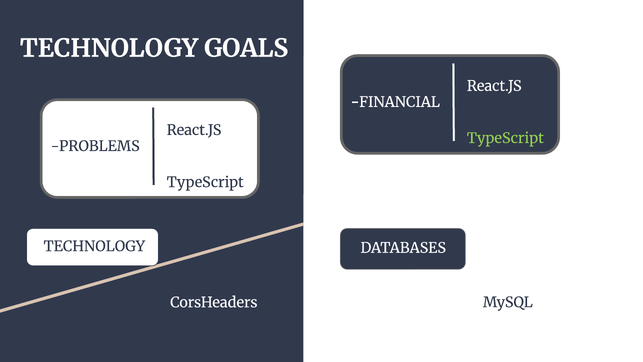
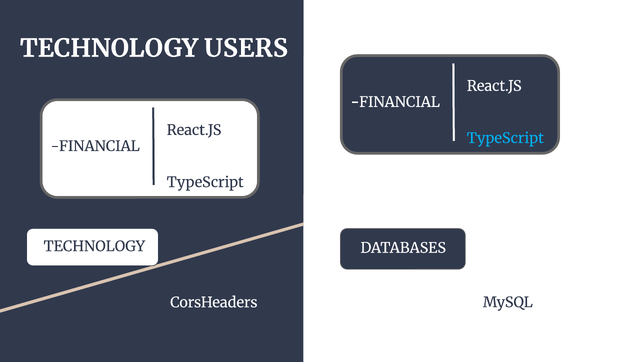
GOALS: GOALS -> USERS (246, 48)
TypeScript colour: light green -> light blue (505, 138)
PROBLEMS: PROBLEMS -> FINANCIAL (95, 146)
